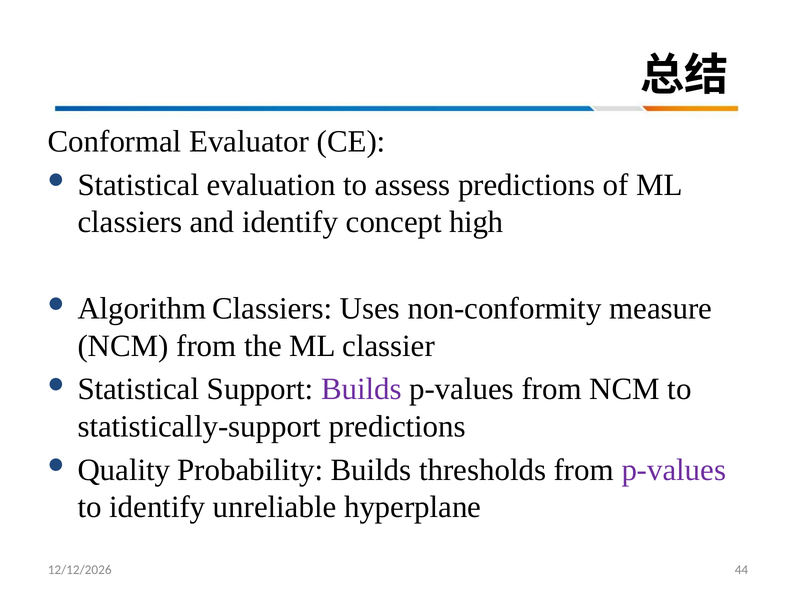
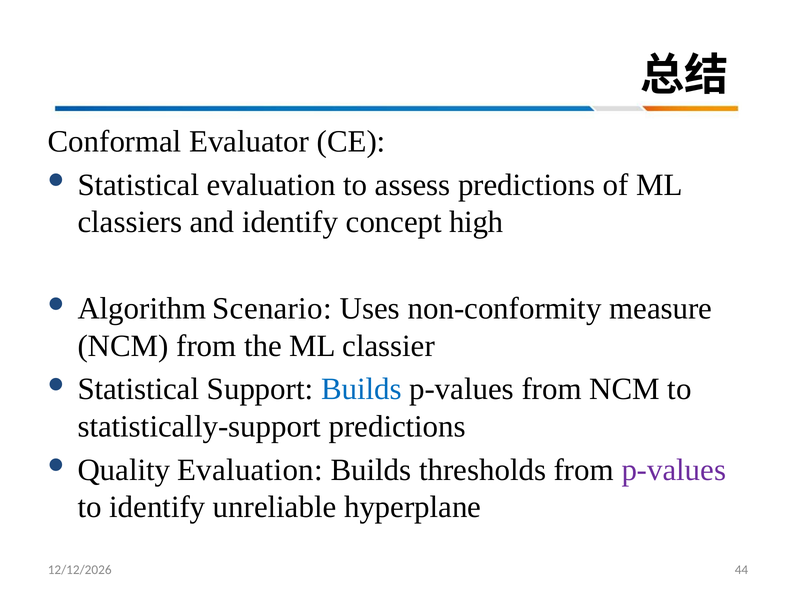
Algorithm Classiers: Classiers -> Scenario (272, 309)
Builds colour: purple -> blue (361, 389)
Quality Probability: Probability -> Evaluation (250, 470)
